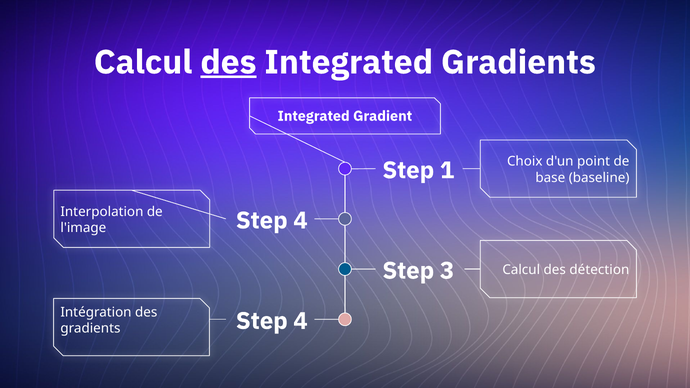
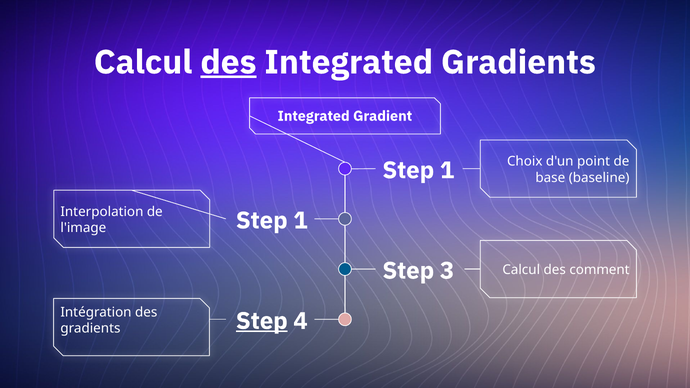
l'image Step 4: 4 -> 1 (300, 221)
détection: détection -> comment (599, 270)
Step underline: none -> present (262, 321)
